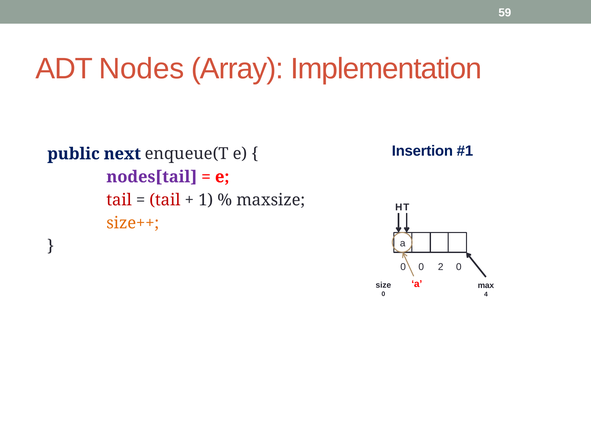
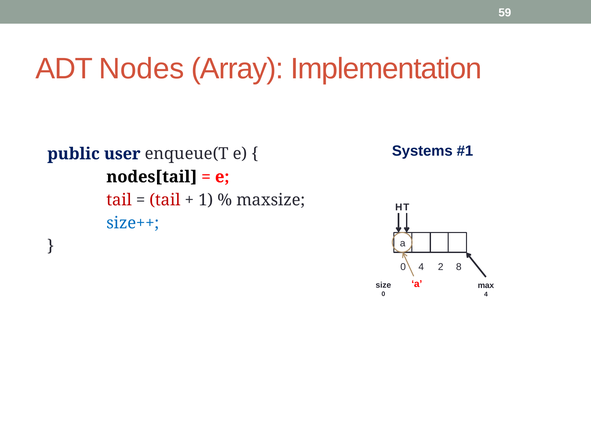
Insertion: Insertion -> Systems (422, 151)
next: next -> user (122, 154)
nodes[tail colour: purple -> black (152, 177)
size++ colour: orange -> blue (133, 223)
0 0: 0 -> 4 (421, 266)
2 0: 0 -> 8 (459, 266)
